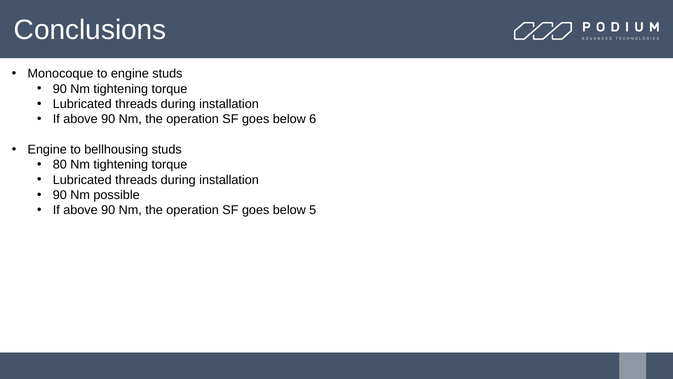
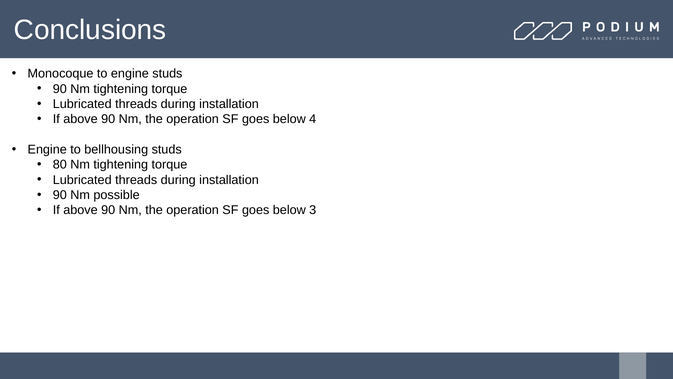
6: 6 -> 4 (313, 119)
5: 5 -> 3 (313, 210)
